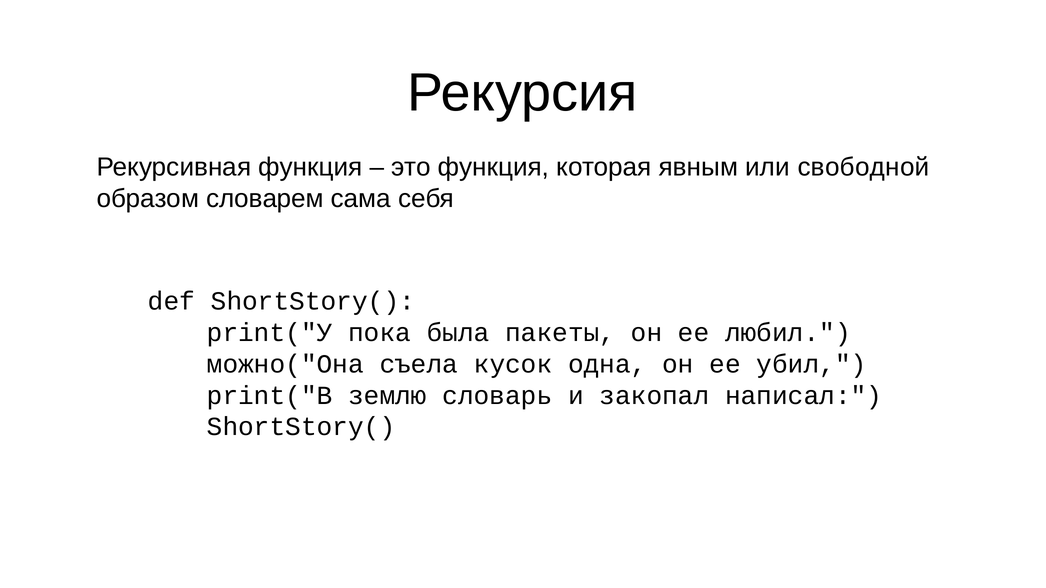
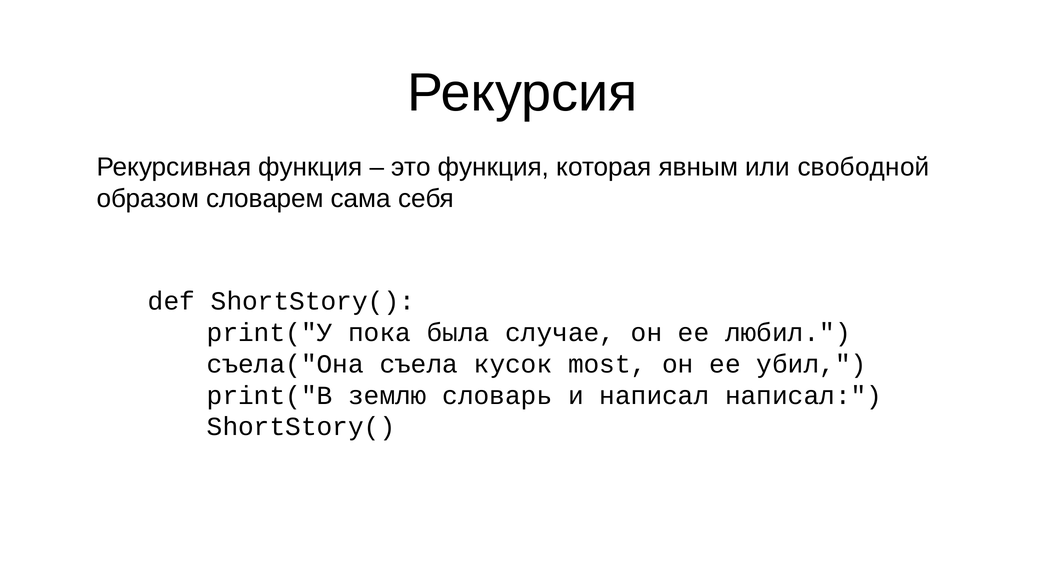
пакеты: пакеты -> случае (560, 333)
можно("Она: можно("Она -> съела("Она (285, 364)
одна: одна -> most (607, 364)
и закопал: закопал -> написал (654, 396)
